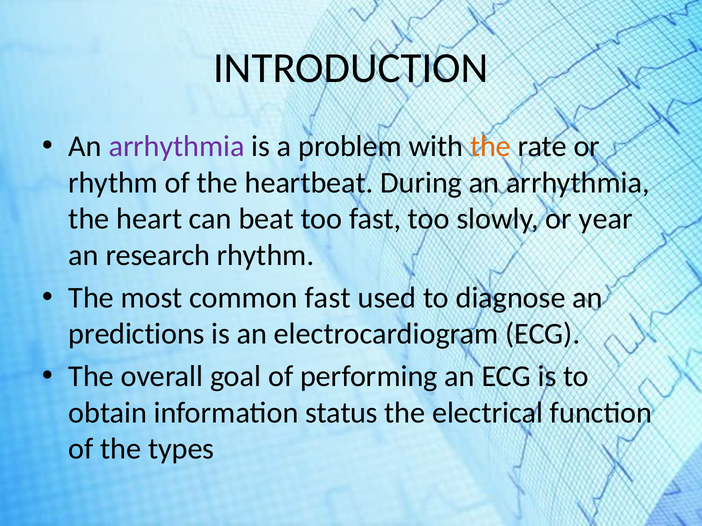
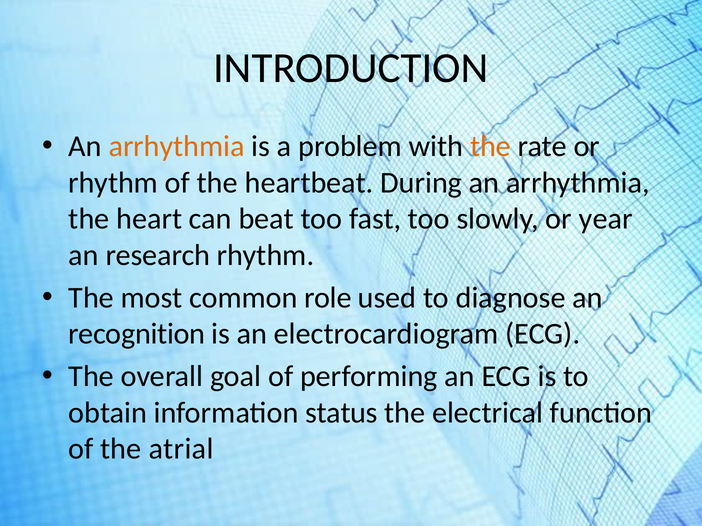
arrhythmia colour: purple -> orange (177, 147)
common fast: fast -> role (328, 298)
predictions: predictions -> recognition (137, 334)
types: types -> atrial (181, 449)
